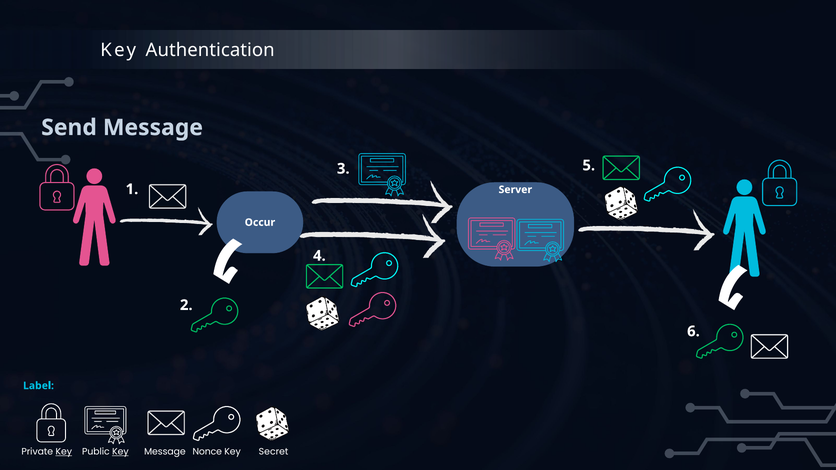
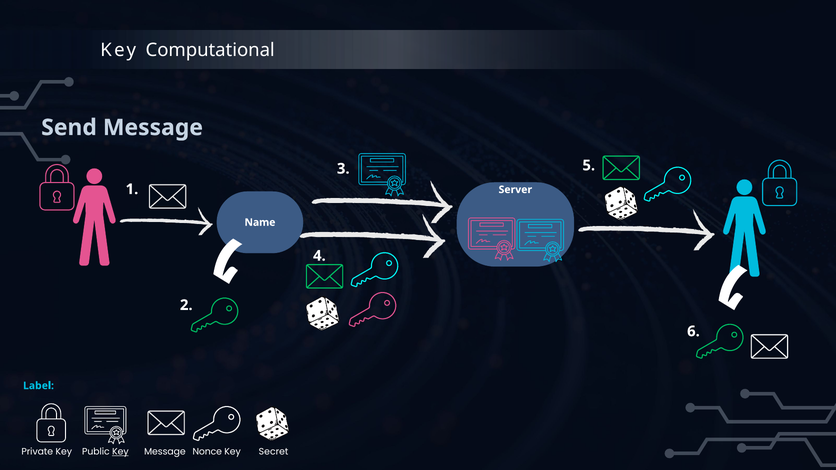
Authentication: Authentication -> Computational (210, 50)
Occur: Occur -> Name (260, 223)
Key underline: present -> none (64, 452)
